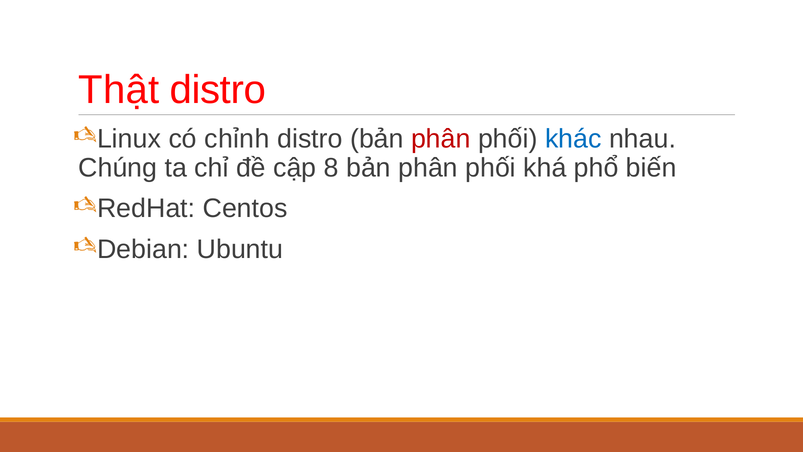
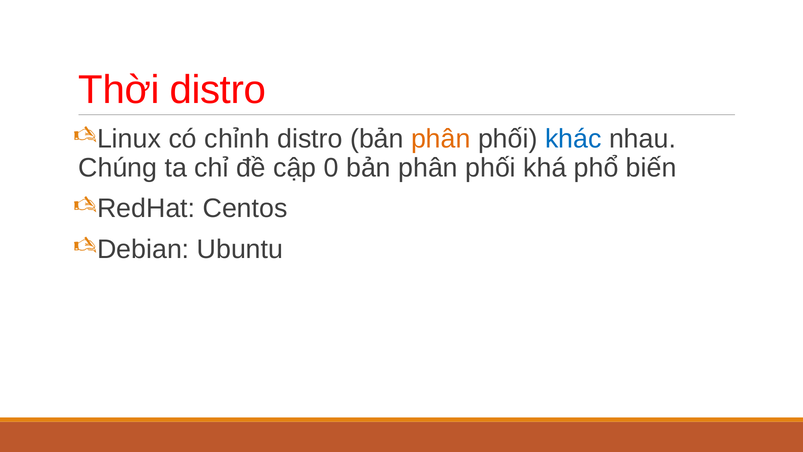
Thật: Thật -> Thời (119, 90)
phân colour: red -> orange (441, 139)
8: 8 -> 0 (331, 168)
